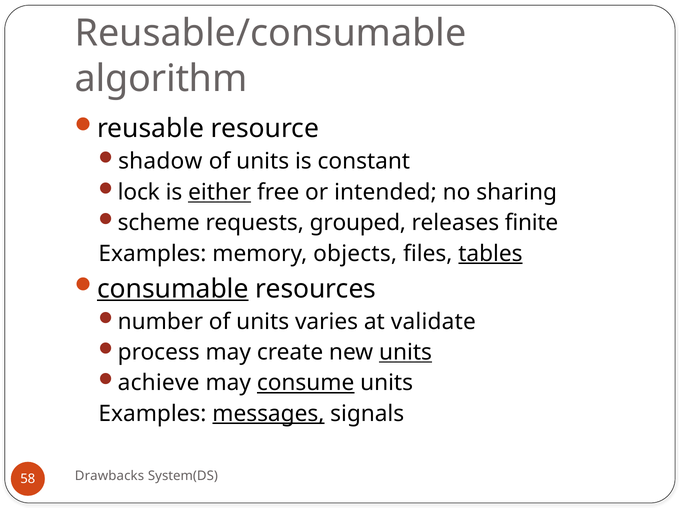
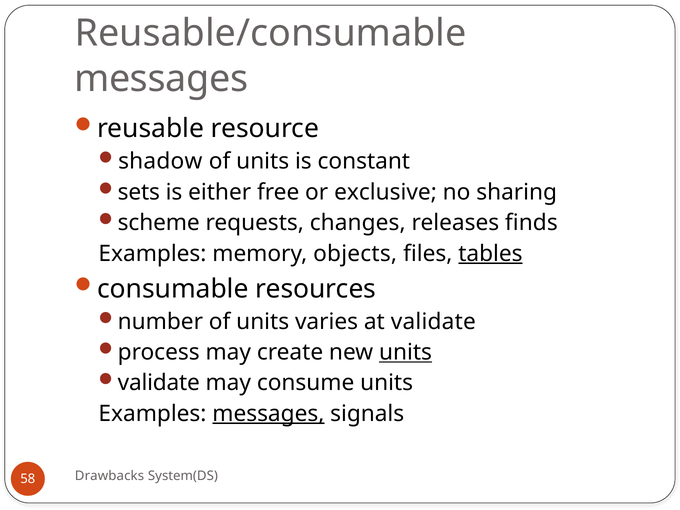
algorithm: algorithm -> messages (161, 79)
lock: lock -> sets (139, 192)
either underline: present -> none (220, 192)
intended: intended -> exclusive (385, 192)
grouped: grouped -> changes (358, 223)
finite: finite -> finds (531, 223)
consumable underline: present -> none (173, 289)
achieve: achieve -> validate (159, 383)
consume underline: present -> none (306, 383)
